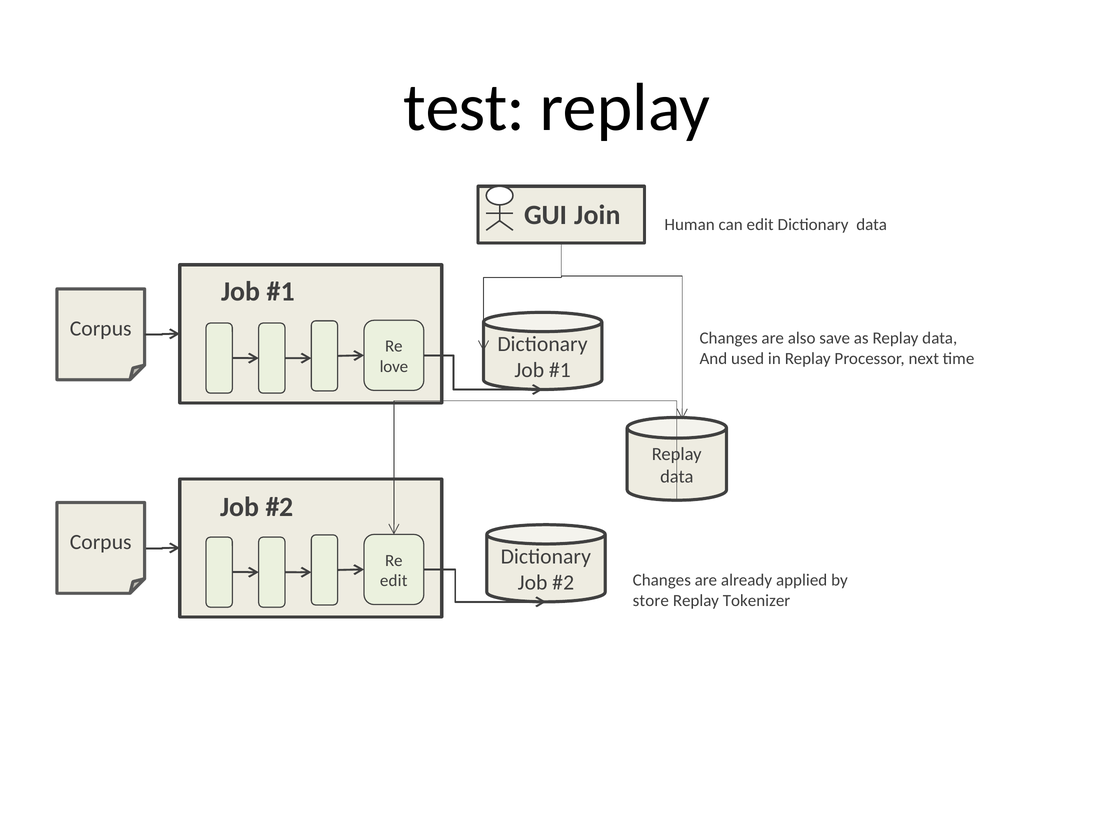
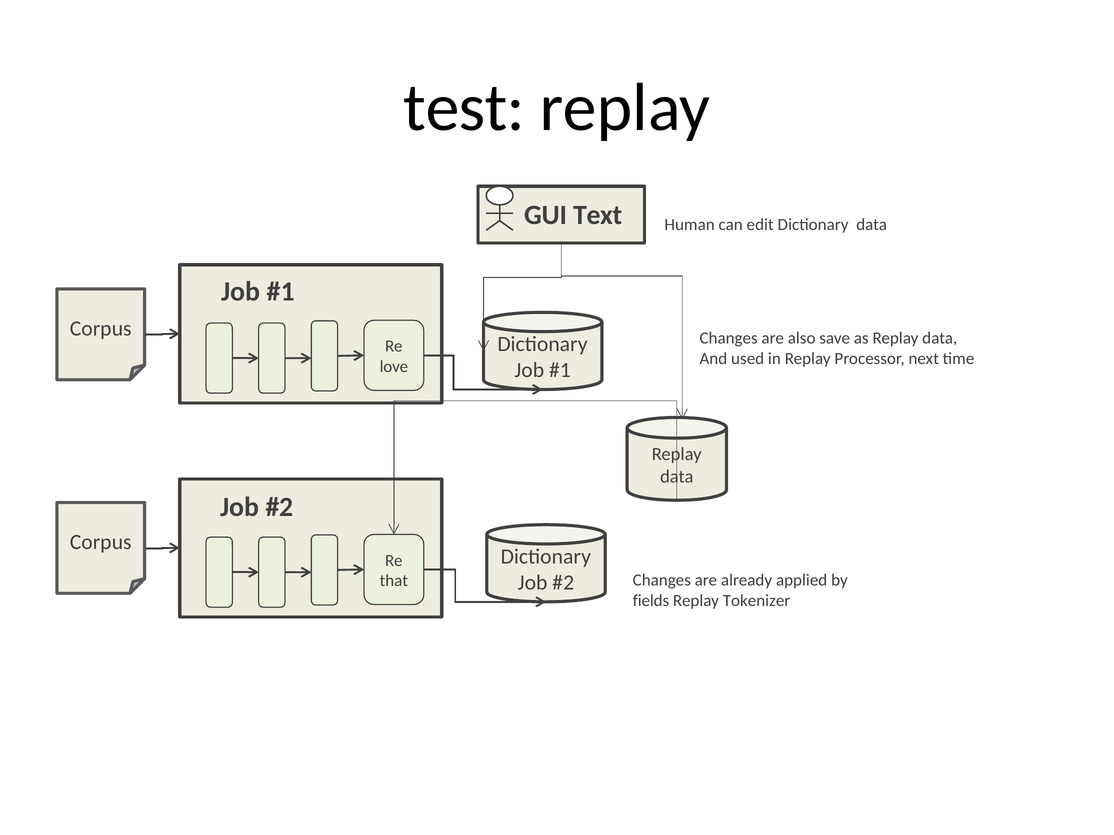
Join: Join -> Text (598, 215)
edit: edit -> that (394, 581)
store: store -> fields (651, 601)
